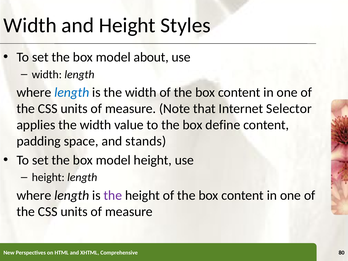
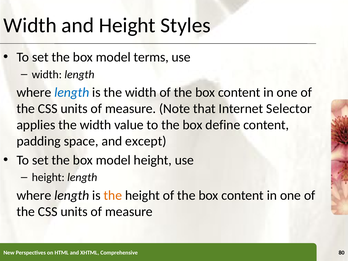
about: about -> terms (151, 57)
stands: stands -> except (146, 141)
the colour: purple -> orange (113, 195)
